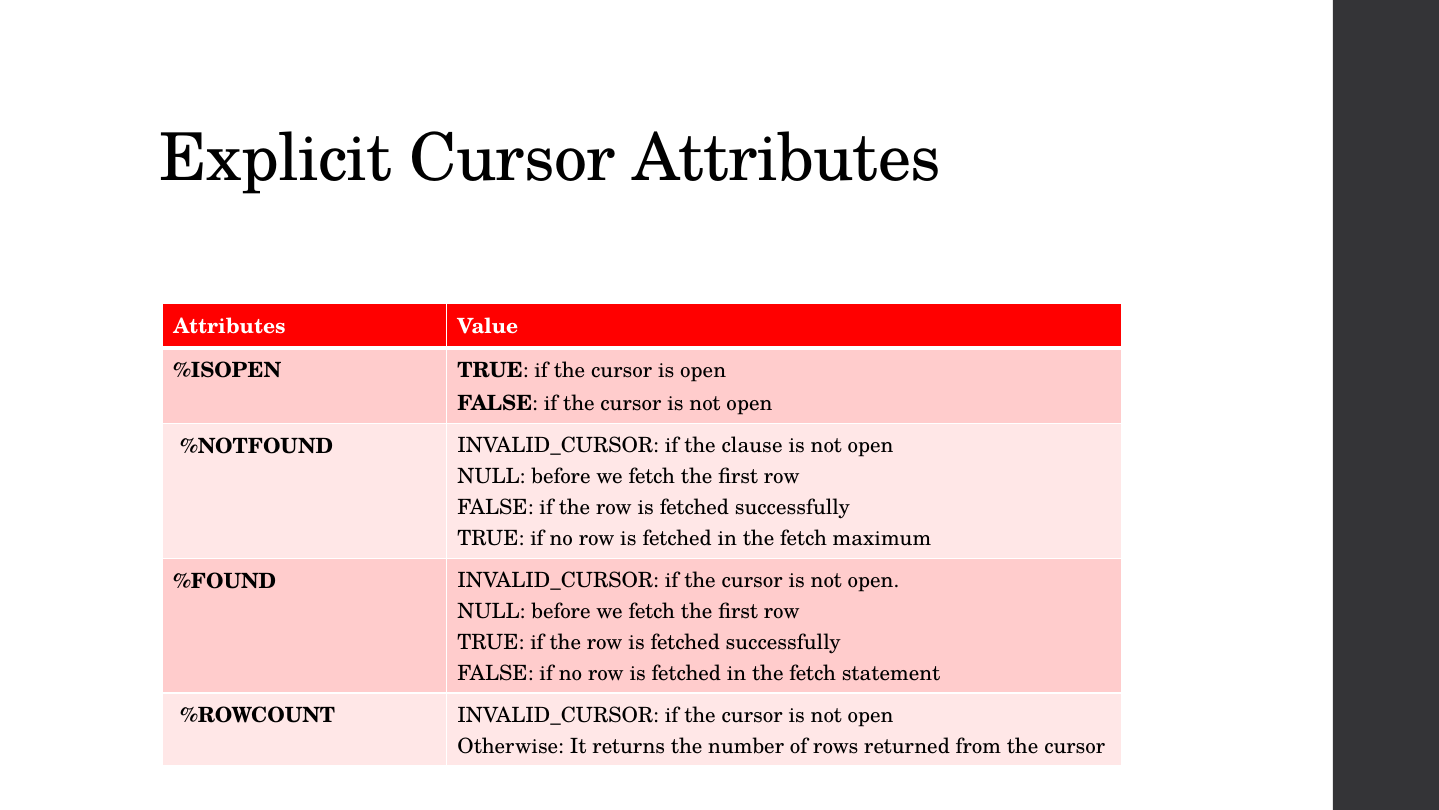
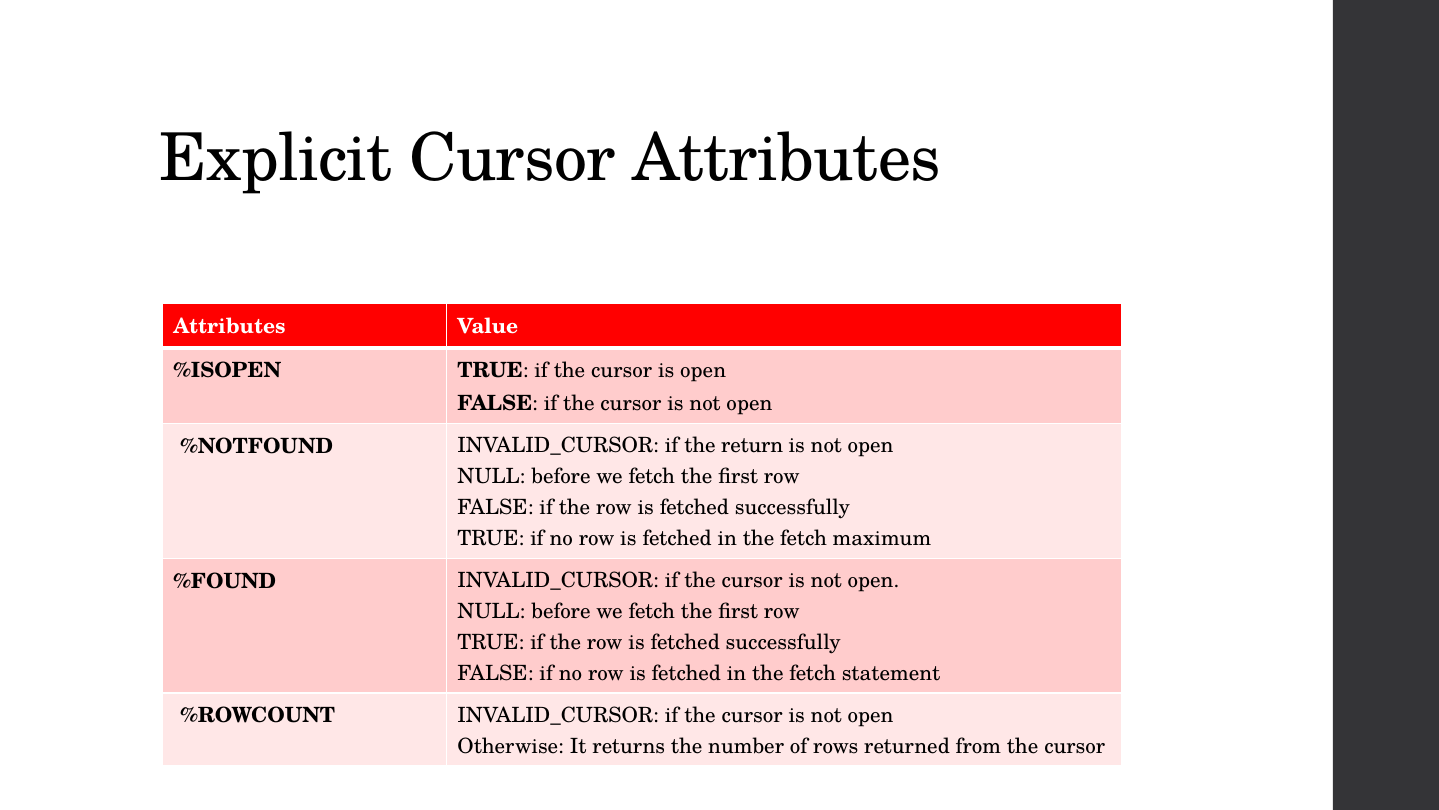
clause: clause -> return (752, 446)
